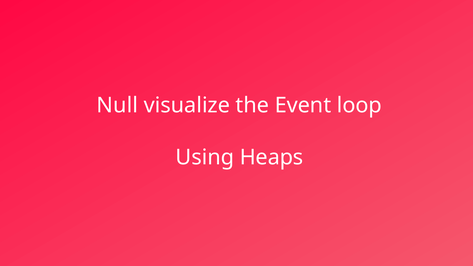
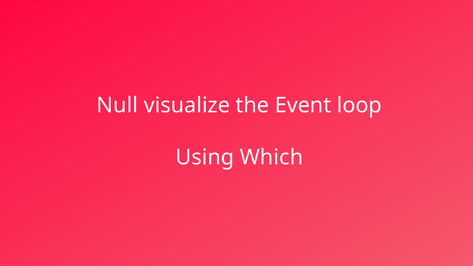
Heaps: Heaps -> Which (271, 157)
